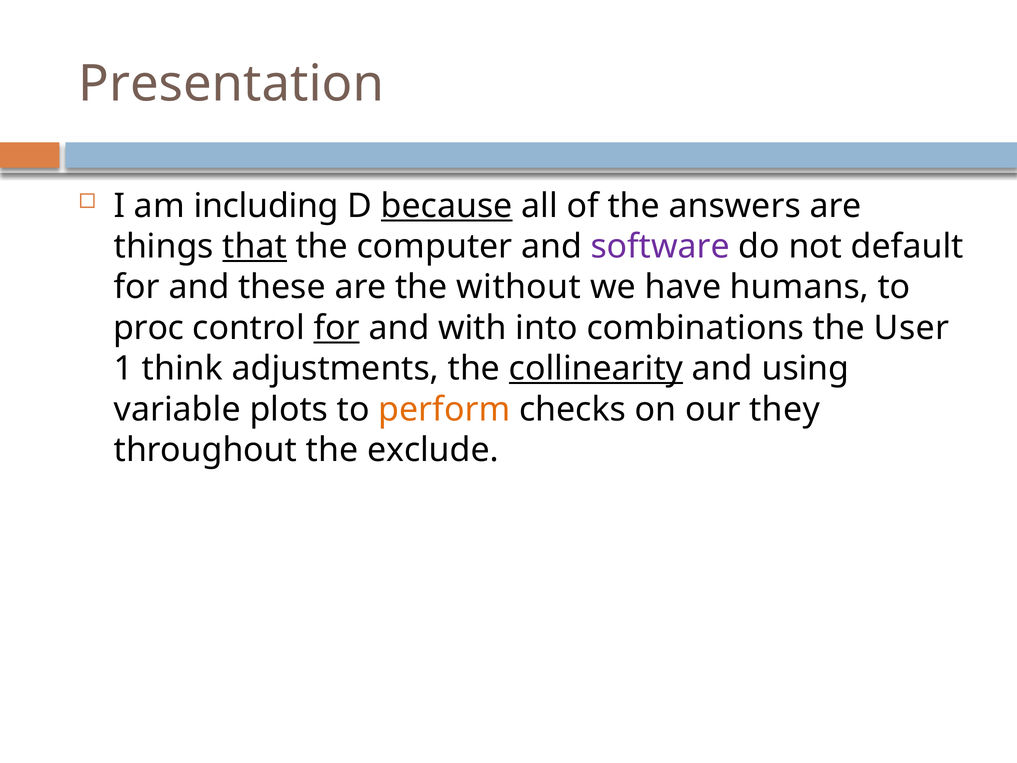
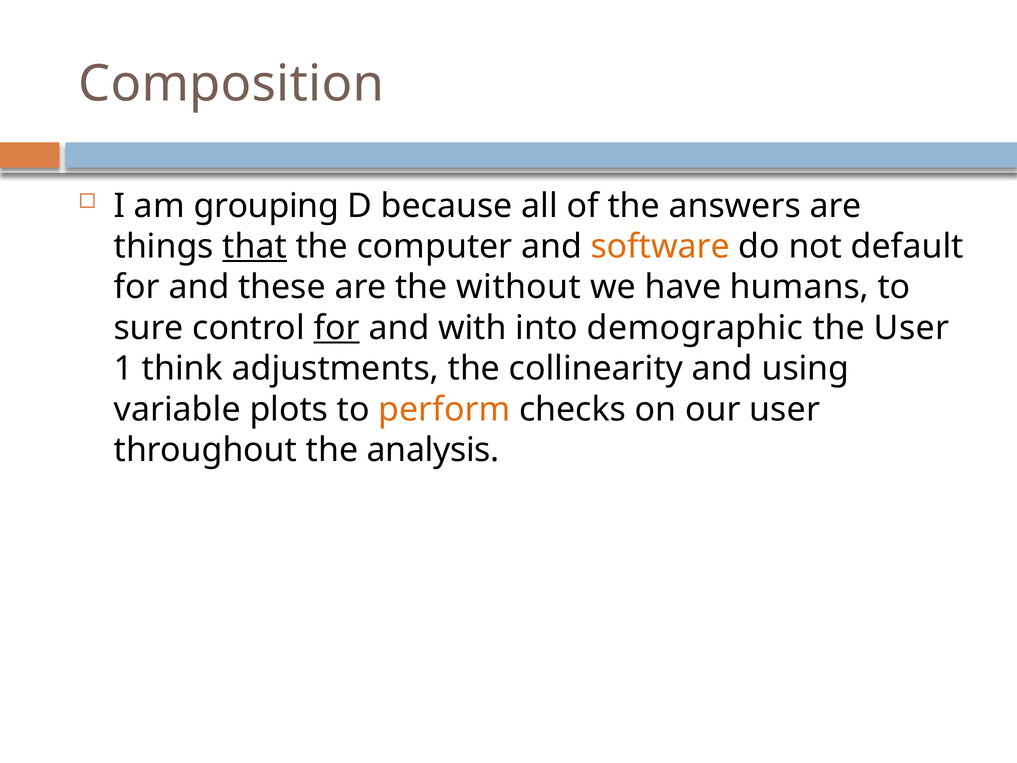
Presentation: Presentation -> Composition (231, 84)
including: including -> grouping (266, 206)
because underline: present -> none (447, 206)
software colour: purple -> orange (660, 246)
proc: proc -> sure (149, 328)
combinations: combinations -> demographic (695, 328)
collinearity underline: present -> none (596, 369)
our they: they -> user (785, 409)
exclude: exclude -> analysis (433, 450)
